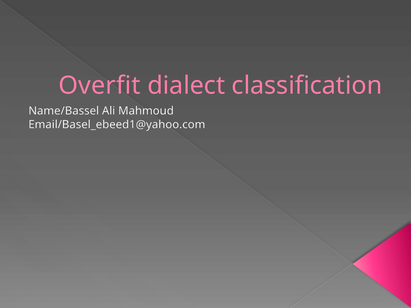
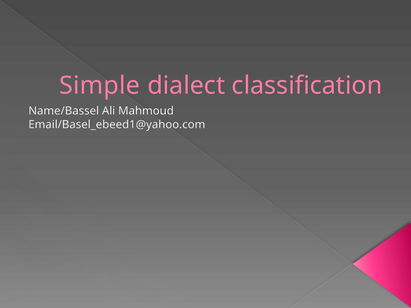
Overfit: Overfit -> Simple (100, 86)
